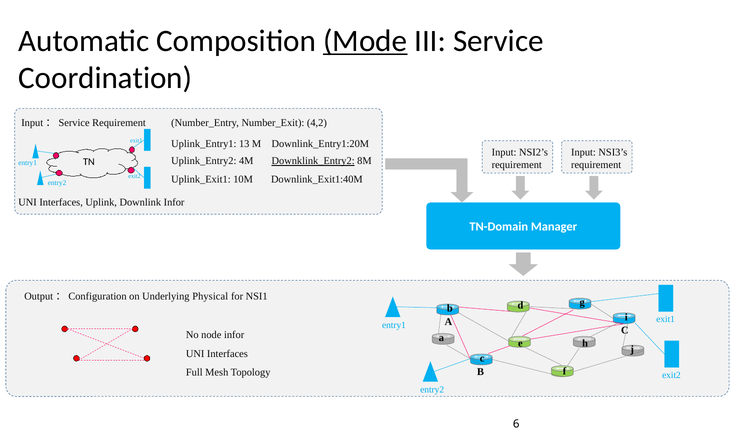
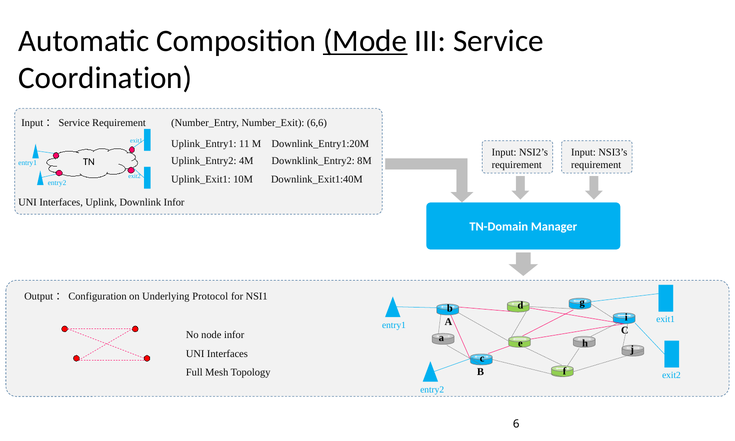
4,2: 4,2 -> 6,6 (317, 123)
13: 13 -> 11 (244, 144)
Downklink_Entry2 underline: present -> none (313, 161)
Physical: Physical -> Protocol (210, 297)
